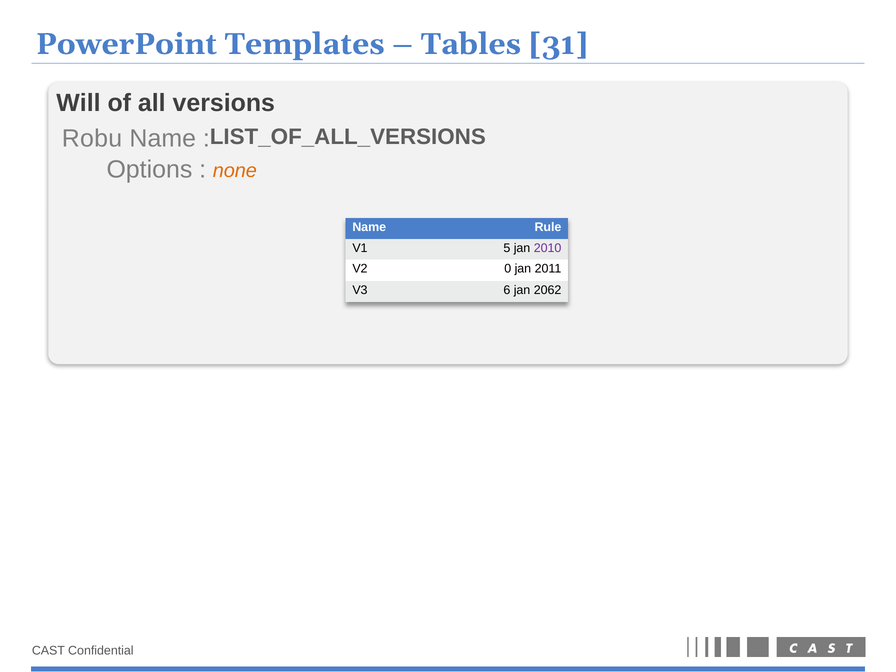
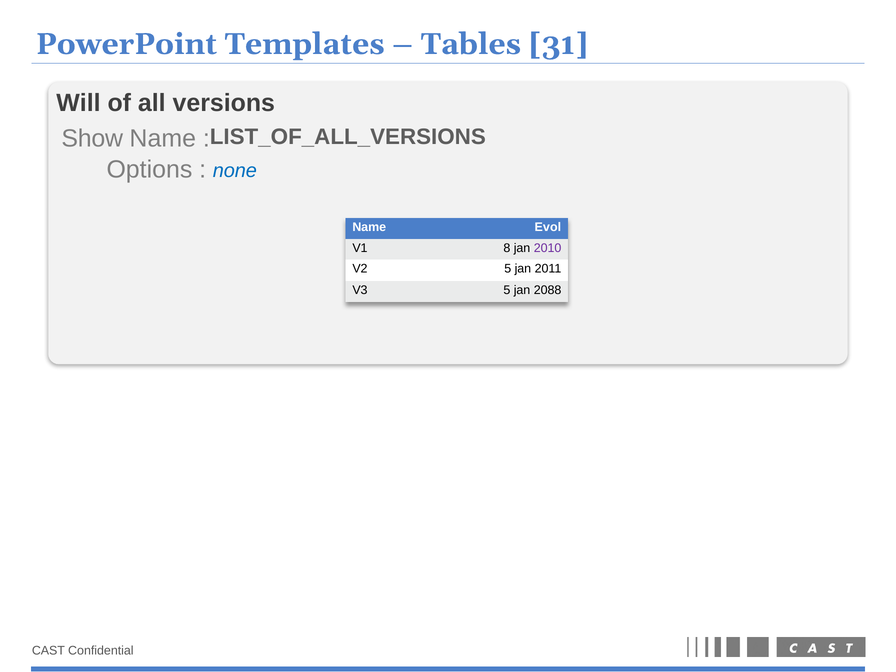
Robu: Robu -> Show (92, 138)
none colour: orange -> blue (235, 171)
Rule: Rule -> Evol (548, 227)
5: 5 -> 8 (507, 248)
V2 0: 0 -> 5 (508, 269)
V3 6: 6 -> 5 (507, 290)
2062: 2062 -> 2088 (548, 290)
